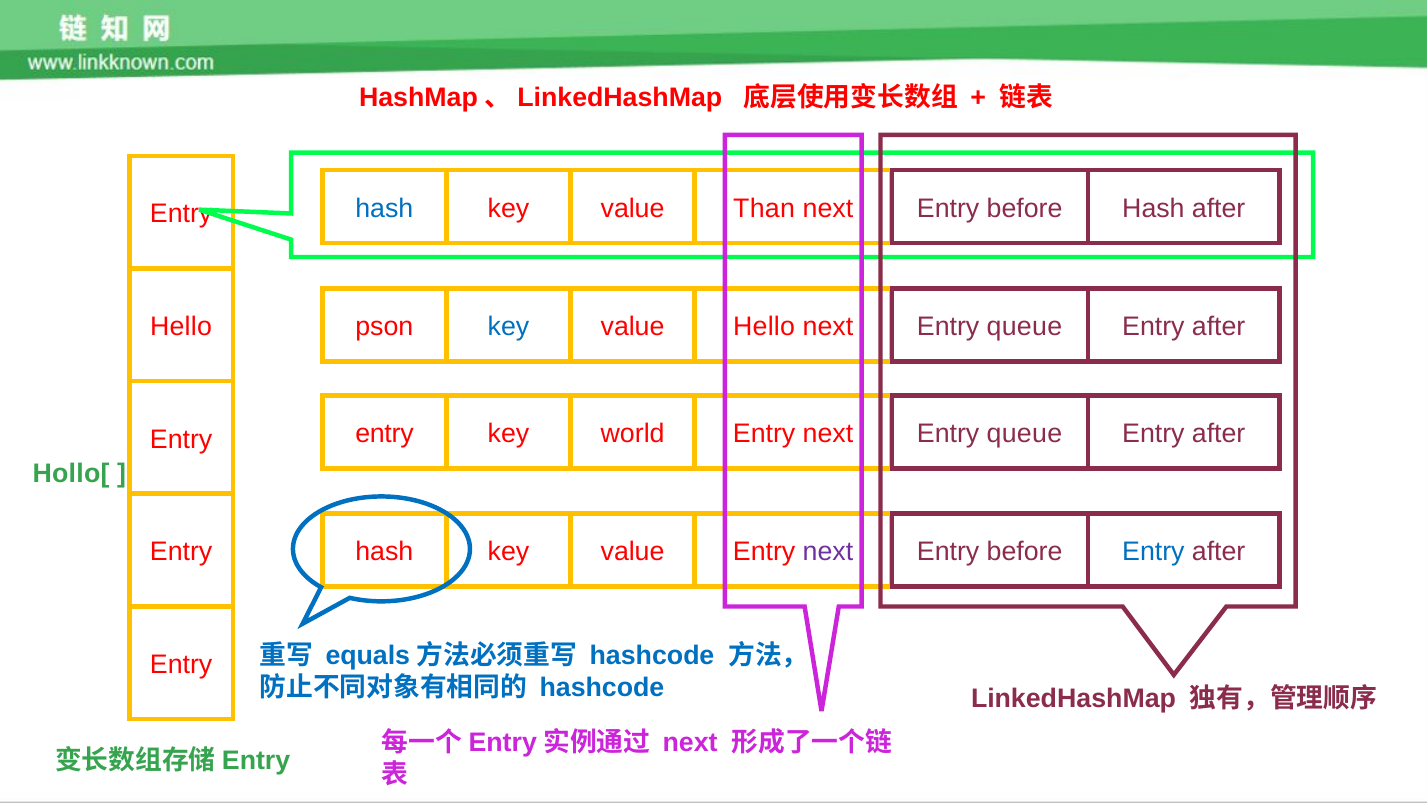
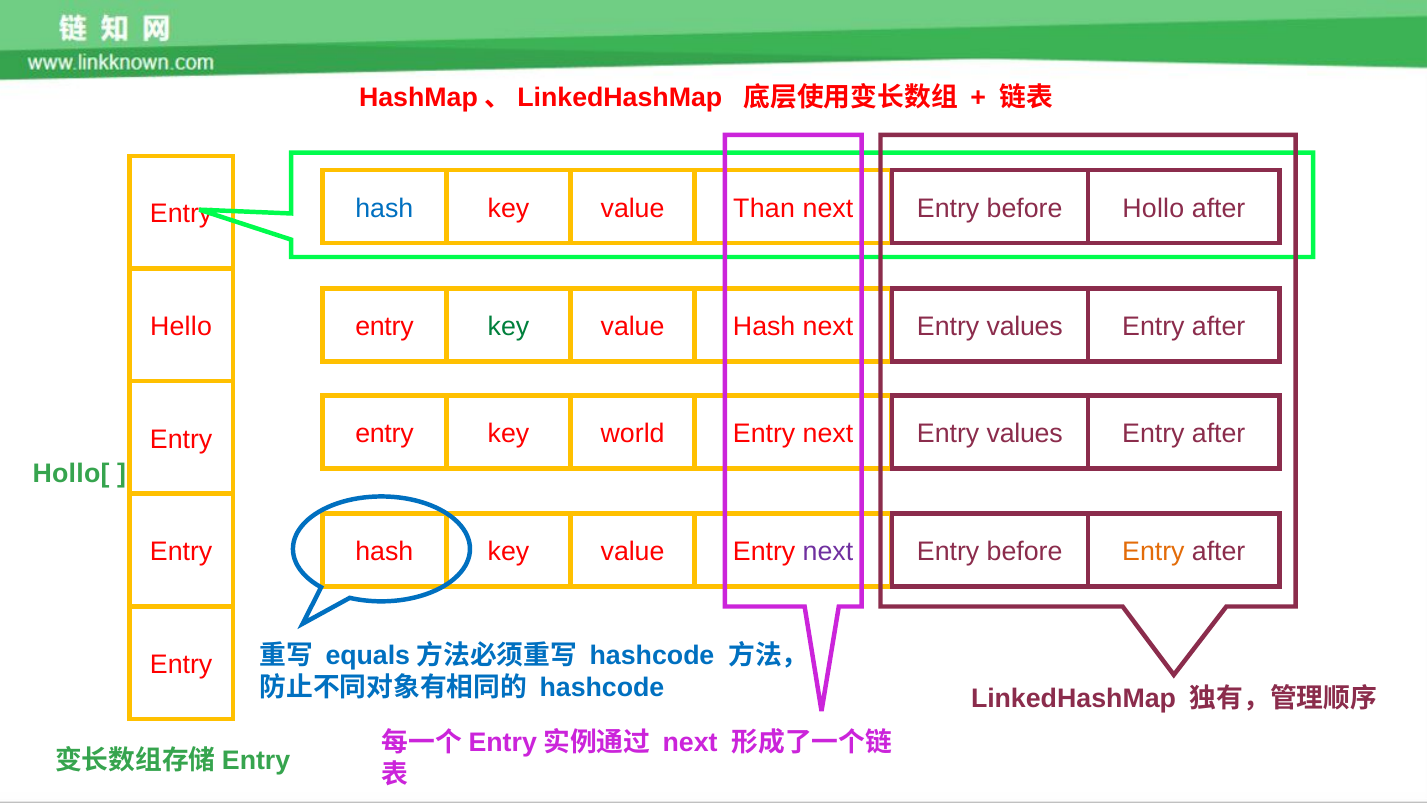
before Hash: Hash -> Hollo (1153, 208)
pson: pson -> entry (384, 327)
key colour: blue -> green (509, 327)
value Hello: Hello -> Hash (764, 327)
queue: queue -> values (1025, 327)
queue: queue -> values (1025, 434)
Entry colour: blue -> orange (1153, 552)
